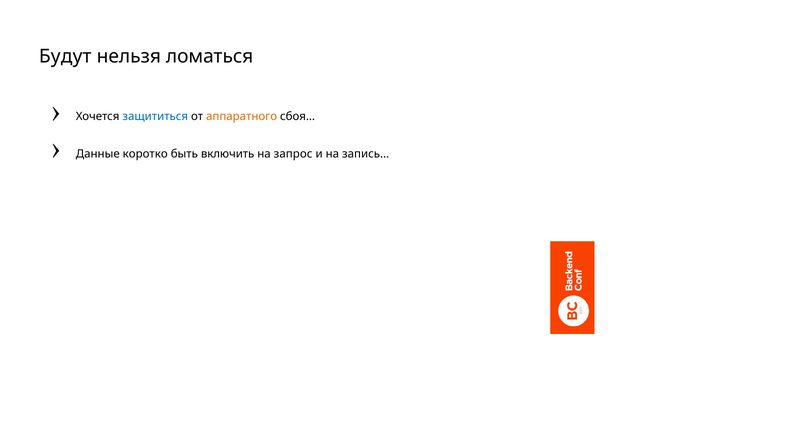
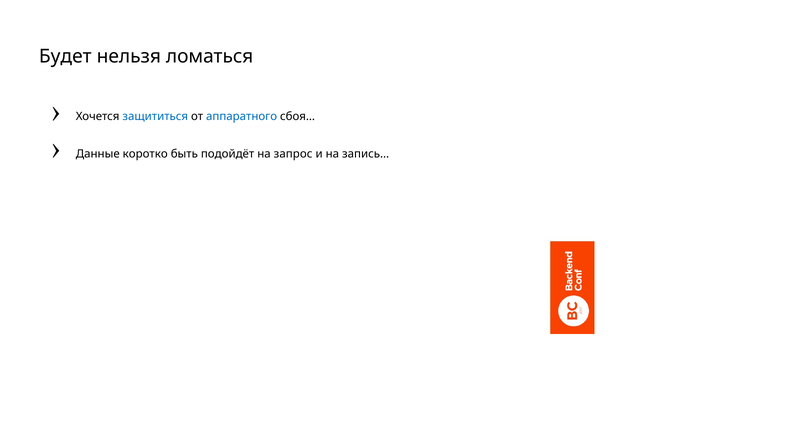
Будут: Будут -> Будет (65, 56)
аппаратного colour: orange -> blue (242, 117)
включить: включить -> подойдёт (228, 154)
